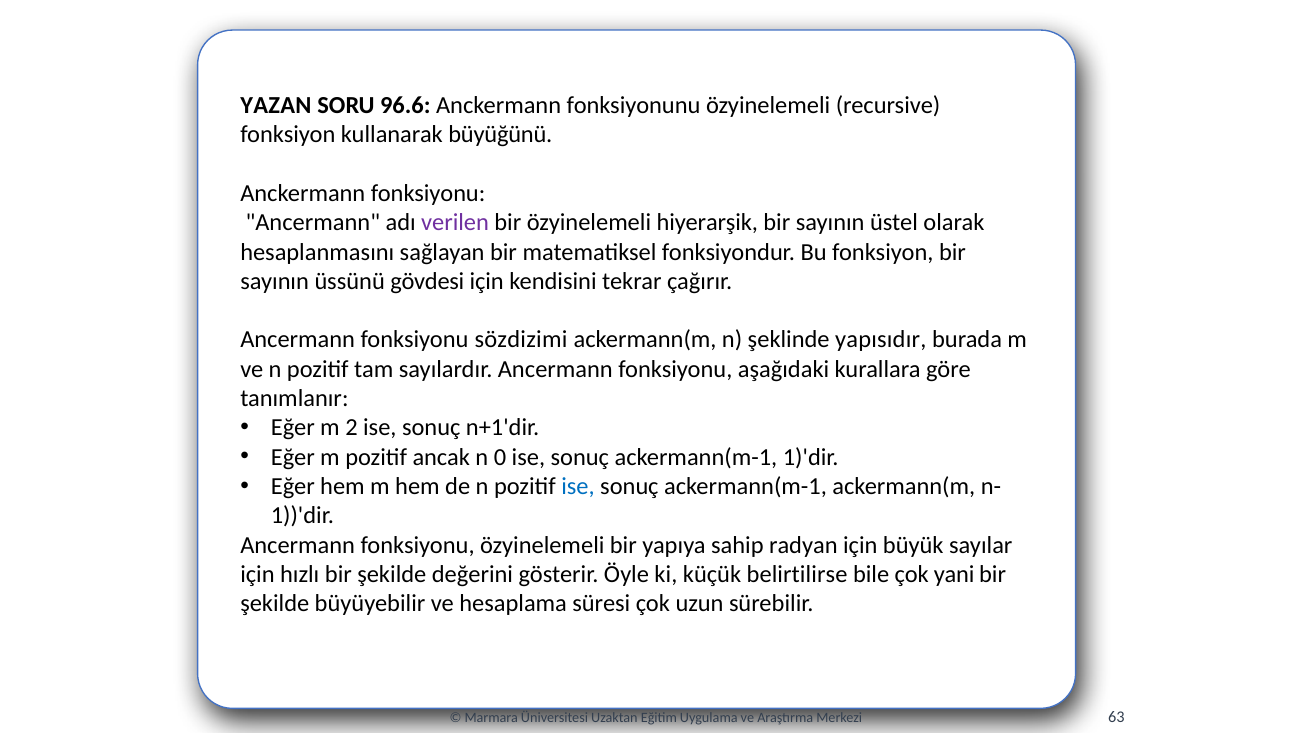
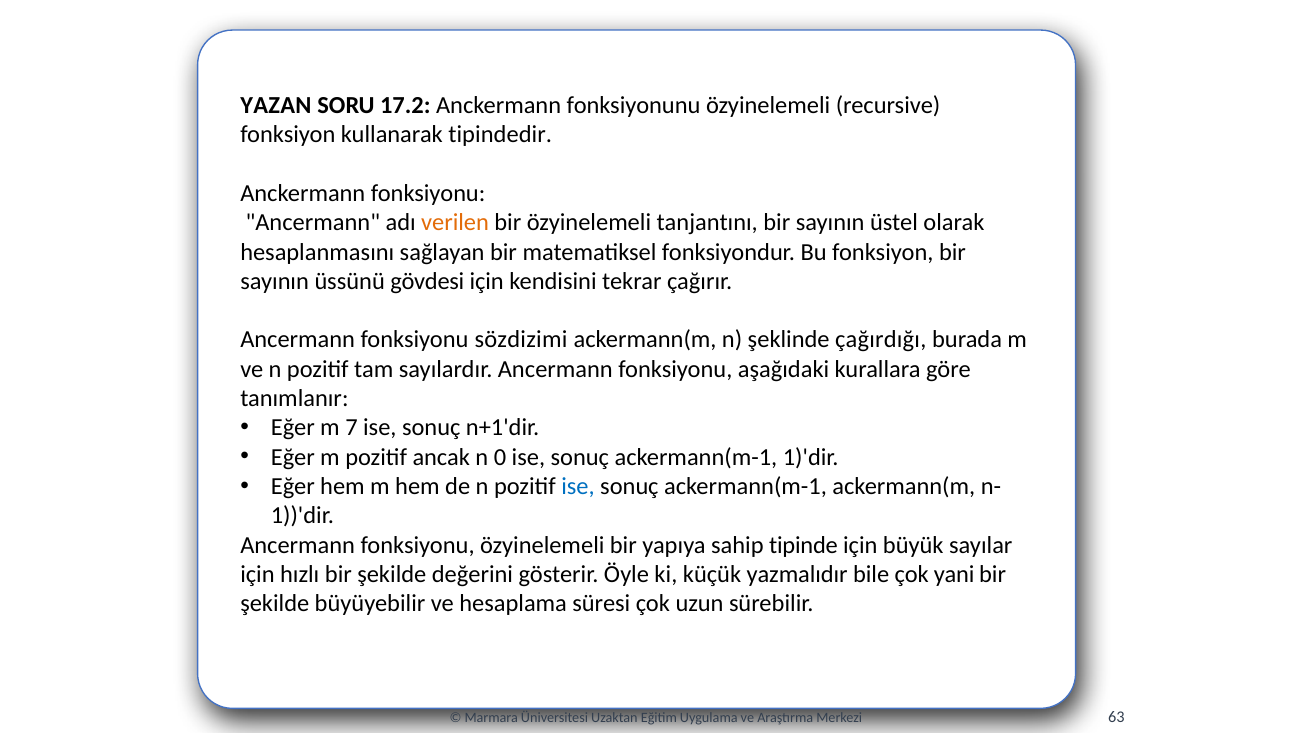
96.6: 96.6 -> 17.2 (405, 105)
büyüğünü: büyüğünü -> tipindedir (500, 135)
verilen colour: purple -> orange (455, 223)
hiyerarşik: hiyerarşik -> tanjantını (707, 223)
yapısıdır: yapısıdır -> çağırdığı (881, 340)
2: 2 -> 7 (351, 428)
radyan: radyan -> tipinde (803, 546)
belirtilirse: belirtilirse -> yazmalıdır (797, 575)
